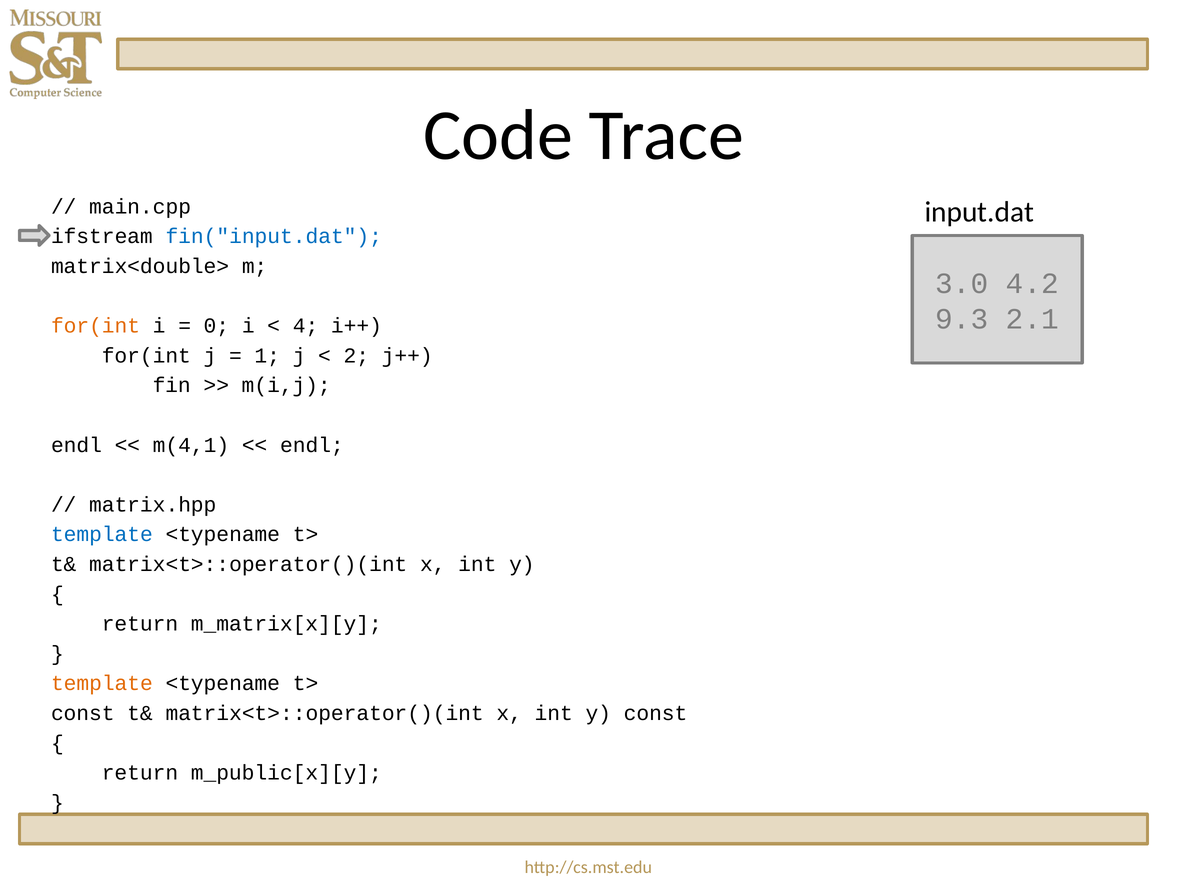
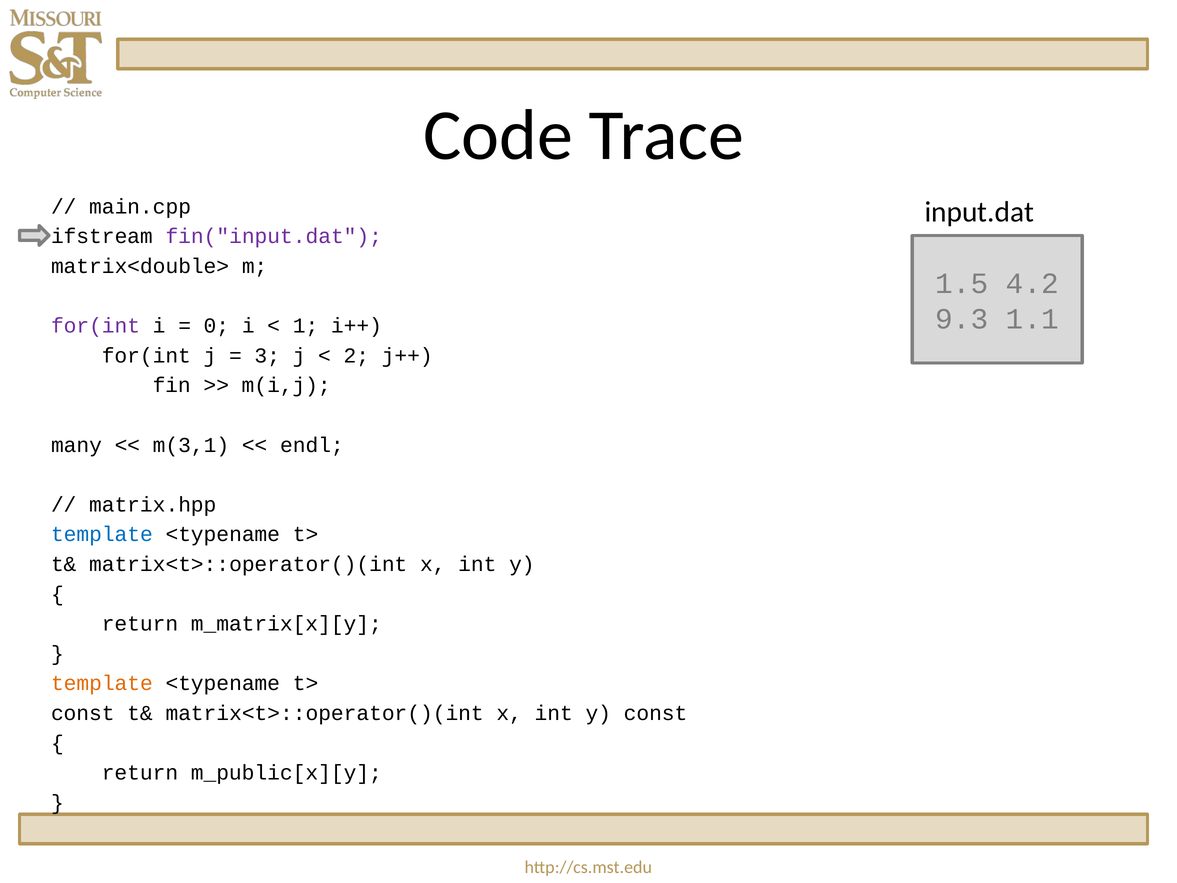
fin("input.dat colour: blue -> purple (274, 236)
3.0: 3.0 -> 1.5 (962, 284)
2.1: 2.1 -> 1.1 (1032, 319)
for(int colour: orange -> purple (96, 326)
4: 4 -> 1 (306, 326)
1: 1 -> 3 (267, 355)
endl: endl -> many (76, 445)
m(4,1: m(4,1 -> m(3,1 (191, 445)
